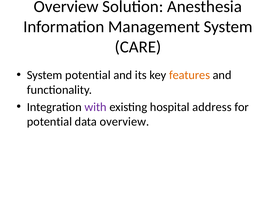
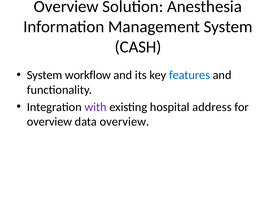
CARE: CARE -> CASH (138, 47)
System potential: potential -> workflow (88, 75)
features colour: orange -> blue (190, 75)
potential: potential -> overview (49, 122)
